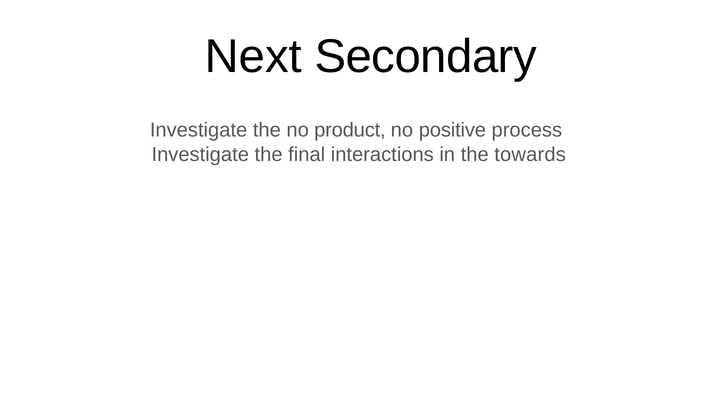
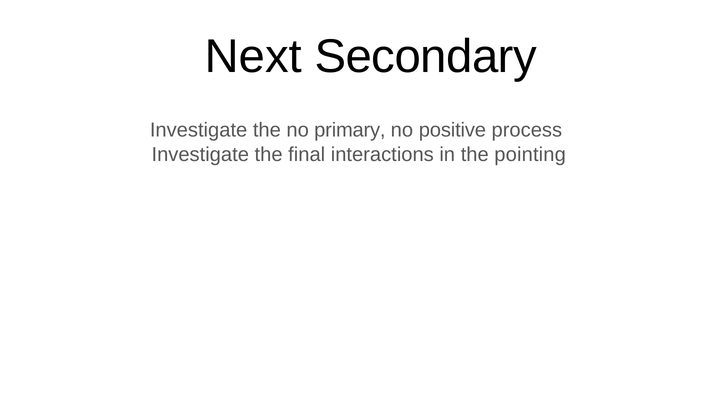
product: product -> primary (350, 130)
towards: towards -> pointing (530, 154)
